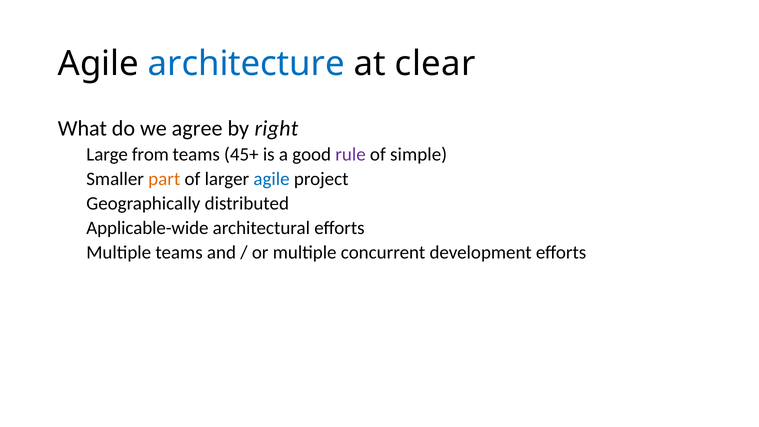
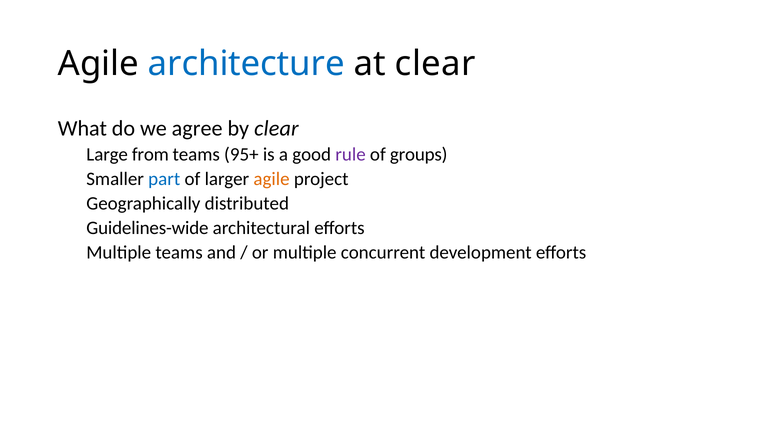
by right: right -> clear (276, 128)
45+: 45+ -> 95+ (241, 154)
simple: simple -> groups (419, 154)
part colour: orange -> blue (164, 179)
agile colour: blue -> orange (272, 179)
Applicable-wide: Applicable-wide -> Guidelines-wide (147, 228)
